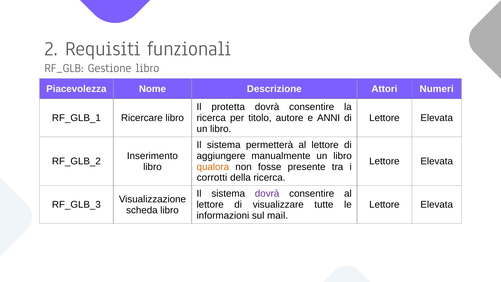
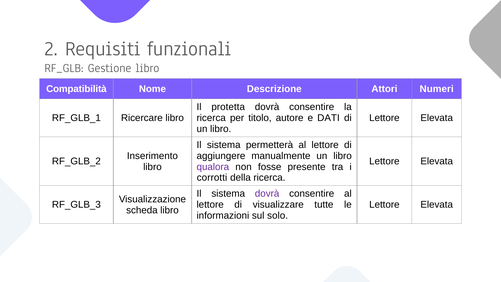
Piacevolezza: Piacevolezza -> Compatibilità (76, 89)
ANNI: ANNI -> DATI (329, 118)
qualora colour: orange -> purple (213, 167)
mail: mail -> solo (278, 216)
